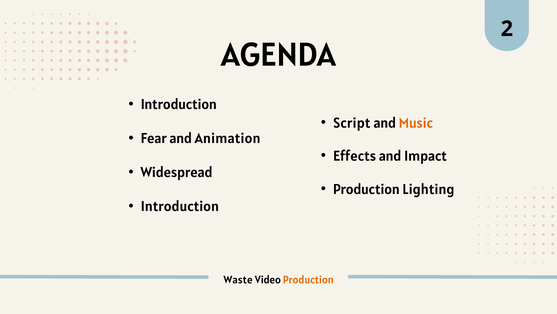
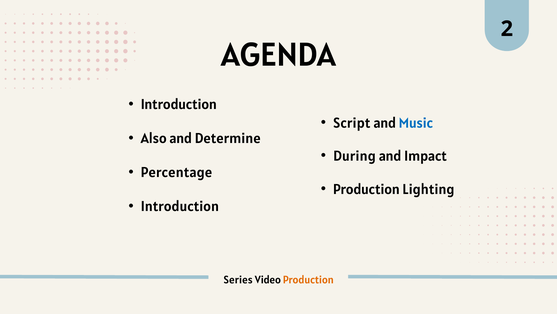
Music colour: orange -> blue (416, 123)
Fear: Fear -> Also (154, 138)
Animation: Animation -> Determine (228, 138)
Effects: Effects -> During (354, 156)
Widespread: Widespread -> Percentage (176, 172)
Waste: Waste -> Series (238, 279)
